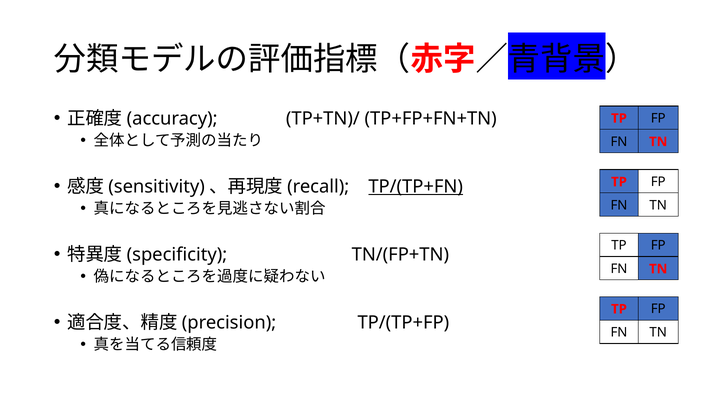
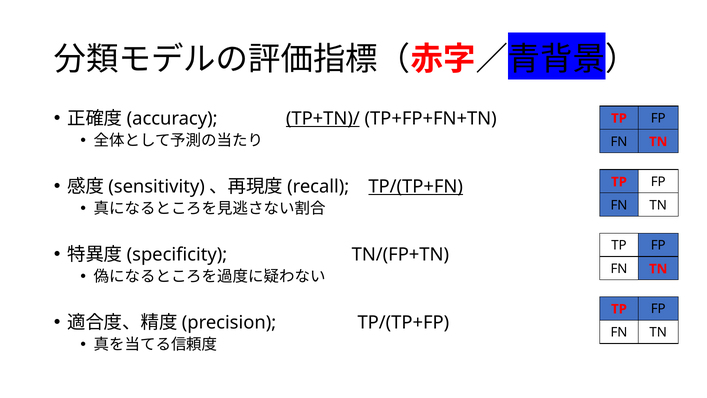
TP+TN)/ underline: none -> present (323, 118)
